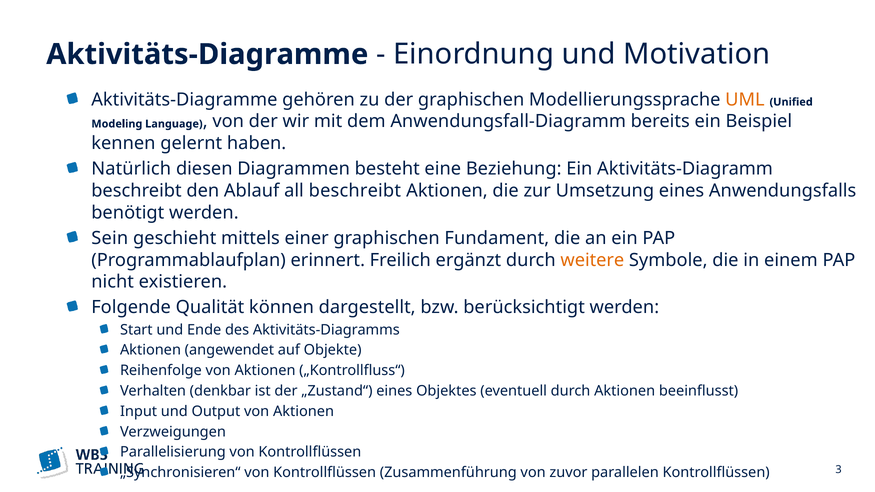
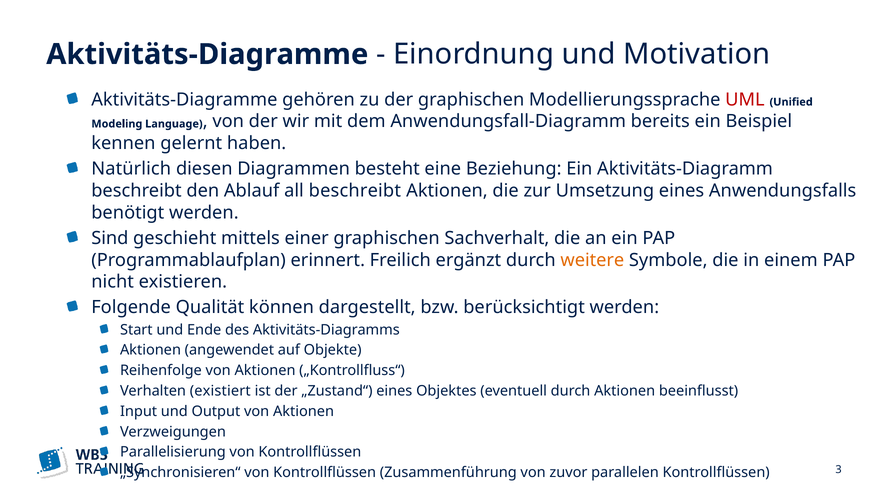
UML colour: orange -> red (745, 100)
Sein: Sein -> Sind (110, 238)
Fundament: Fundament -> Sachverhalt (497, 238)
denkbar: denkbar -> existiert (220, 391)
